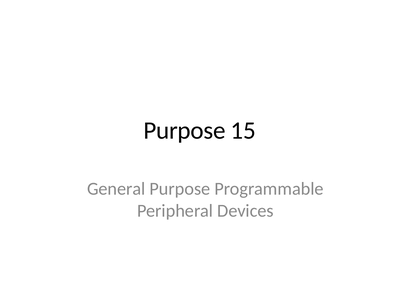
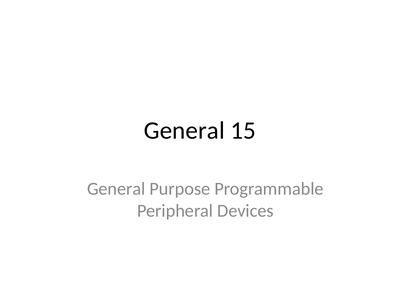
Purpose: Purpose -> General (184, 131)
